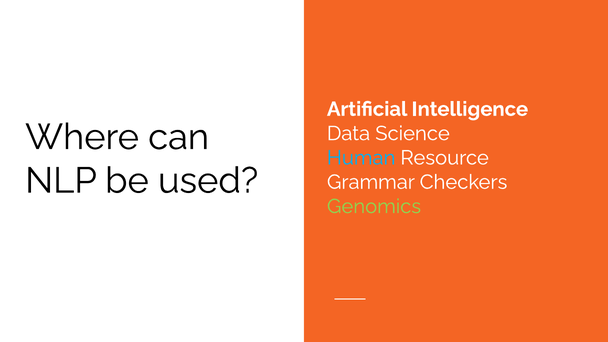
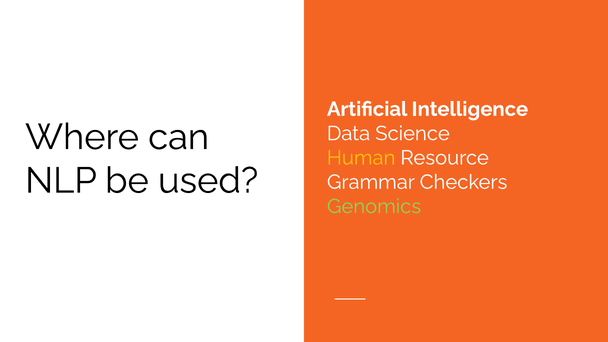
Human colour: light blue -> yellow (361, 158)
